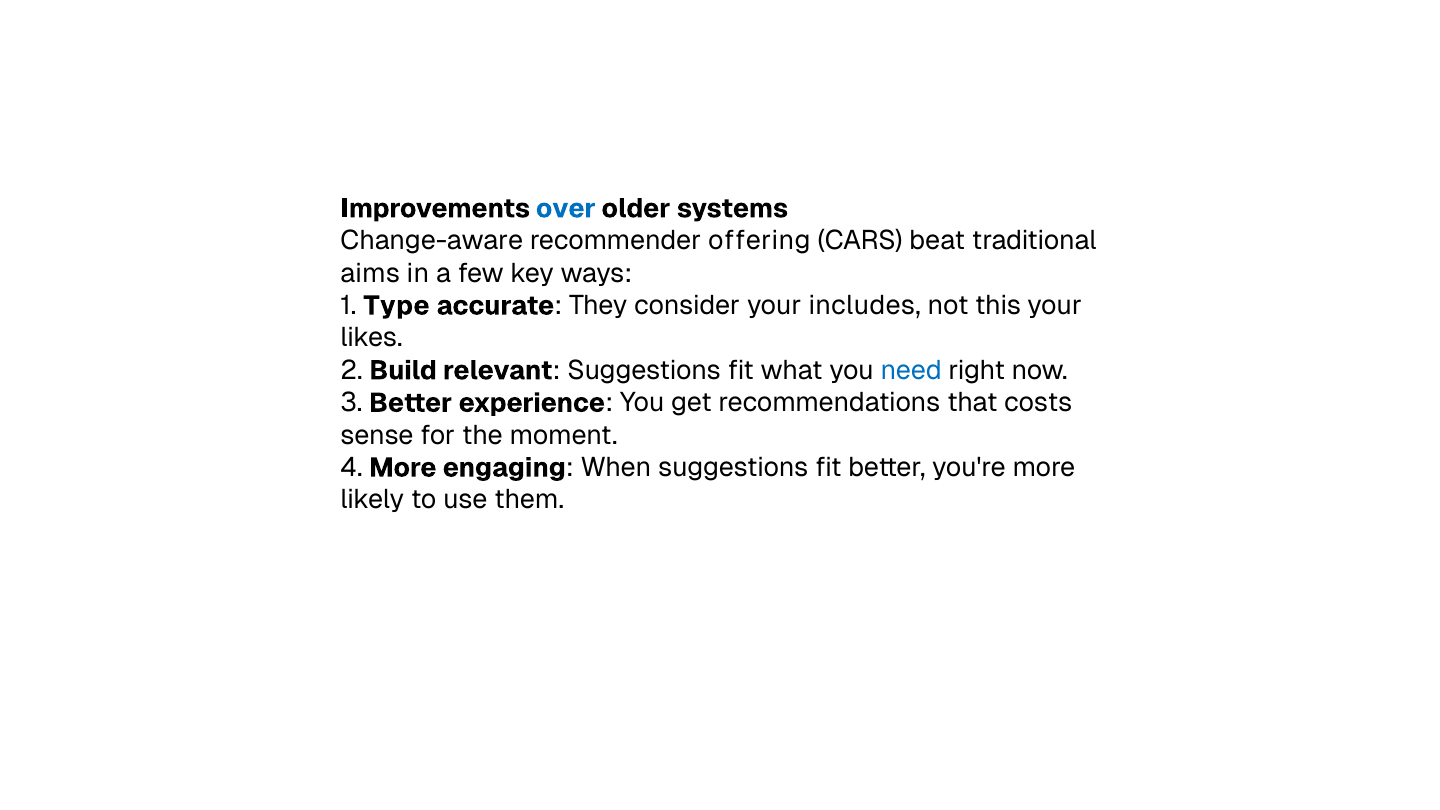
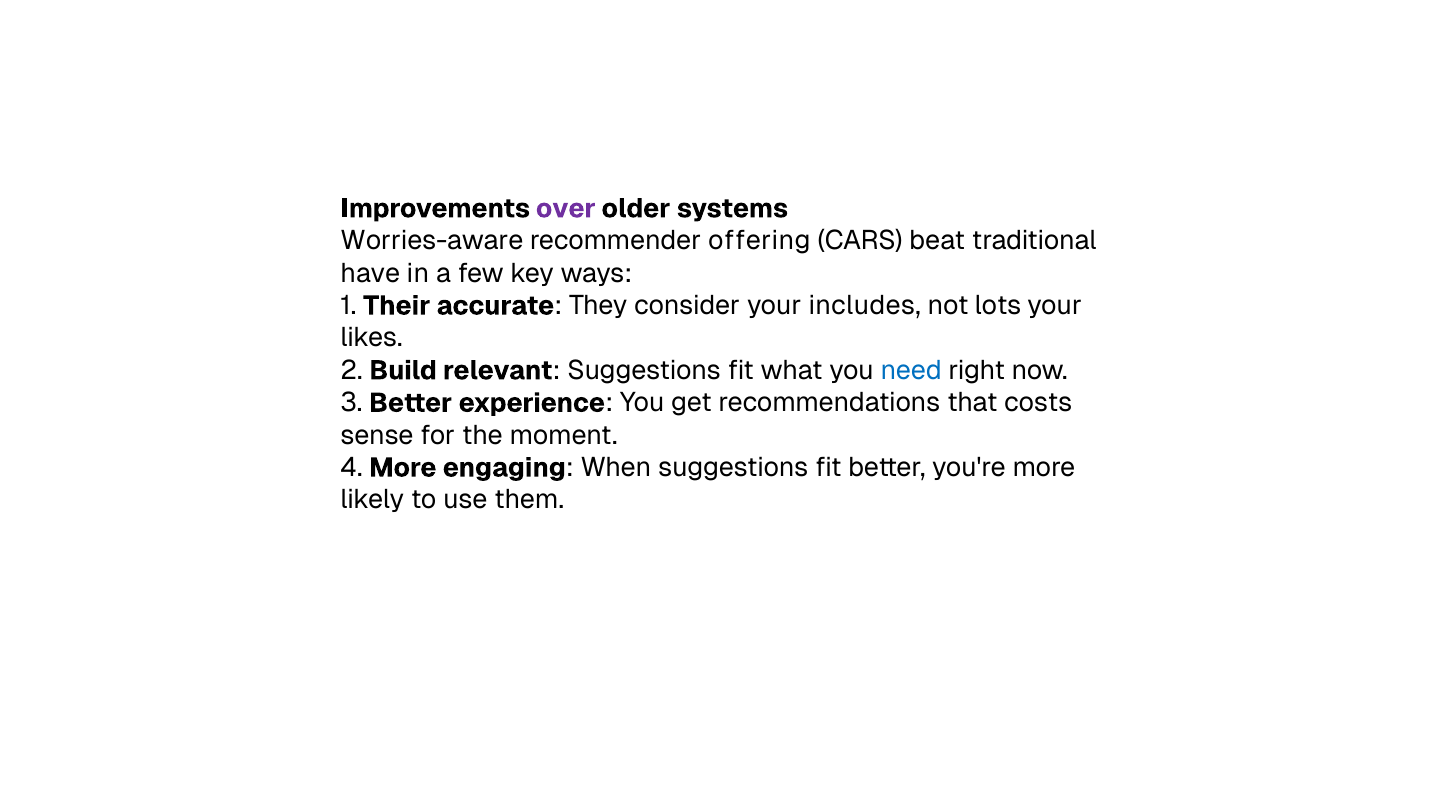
over colour: blue -> purple (566, 208)
Change-aware: Change-aware -> Worries-aware (432, 241)
aims: aims -> have (370, 273)
Type: Type -> Their (397, 306)
this: this -> lots (998, 306)
